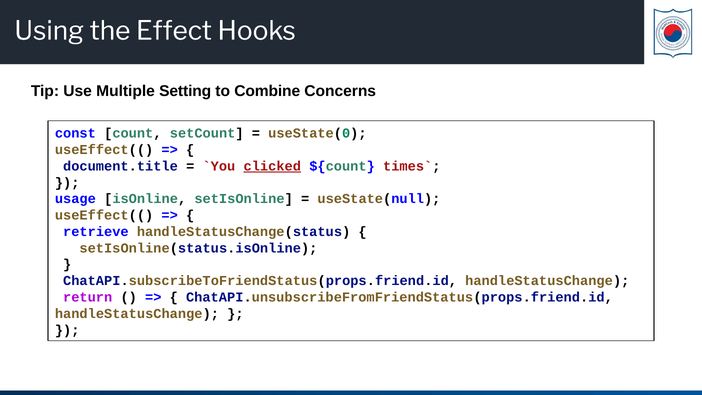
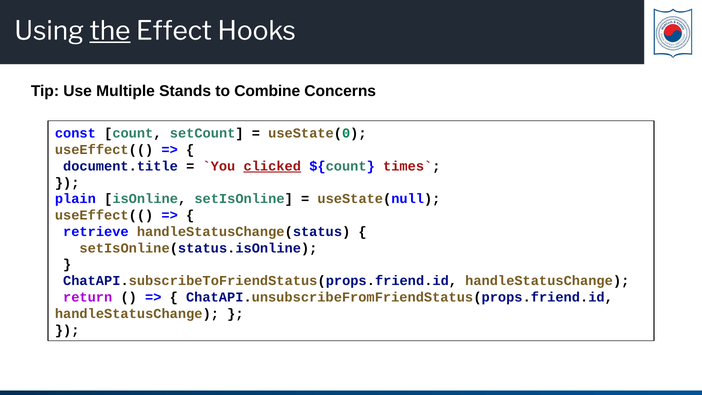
the underline: none -> present (110, 31)
Setting: Setting -> Stands (185, 91)
usage: usage -> plain (75, 199)
